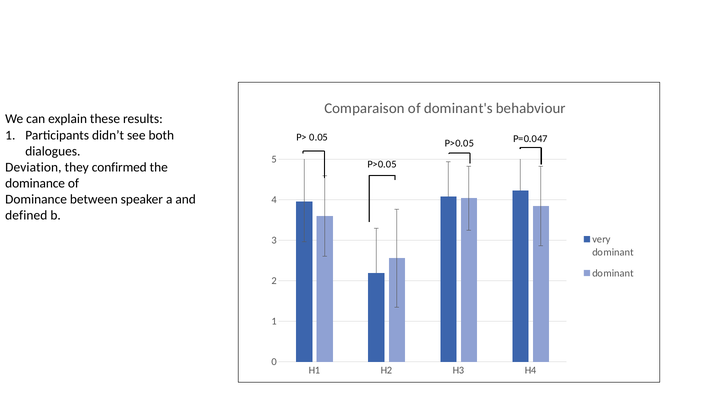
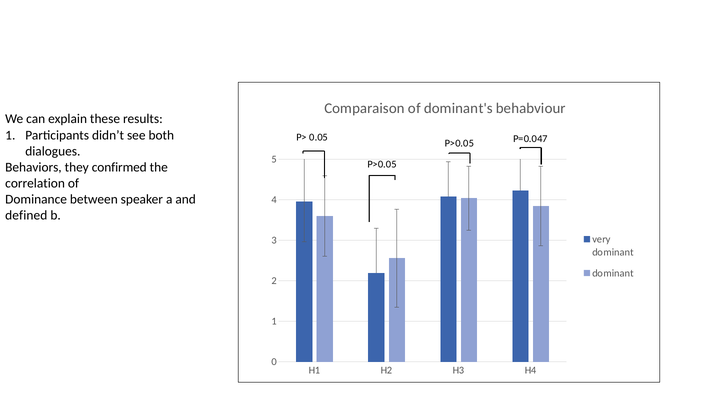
Deviation: Deviation -> Behaviors (33, 167)
dominance: dominance -> correlation (35, 183)
